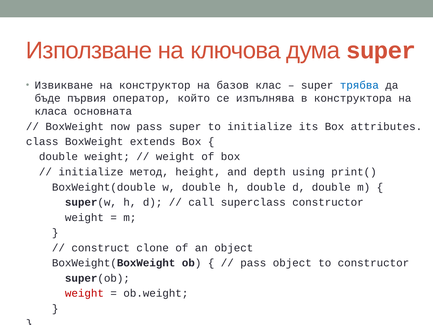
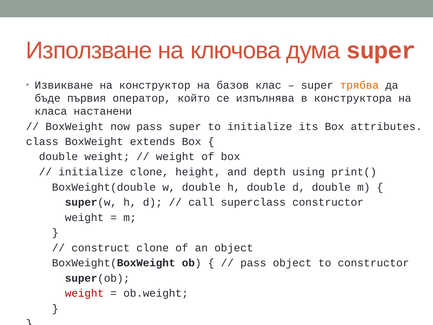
трябва colour: blue -> orange (359, 85)
основната: основната -> настанени (103, 111)
initialize метод: метод -> clone (149, 172)
